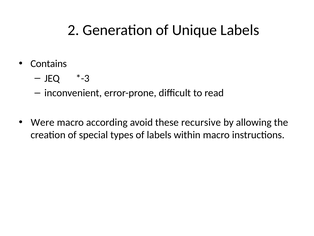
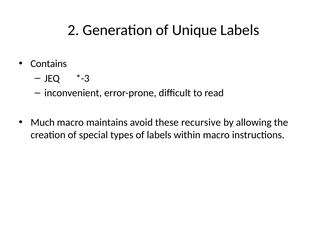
Were: Were -> Much (43, 122)
according: according -> maintains (107, 122)
